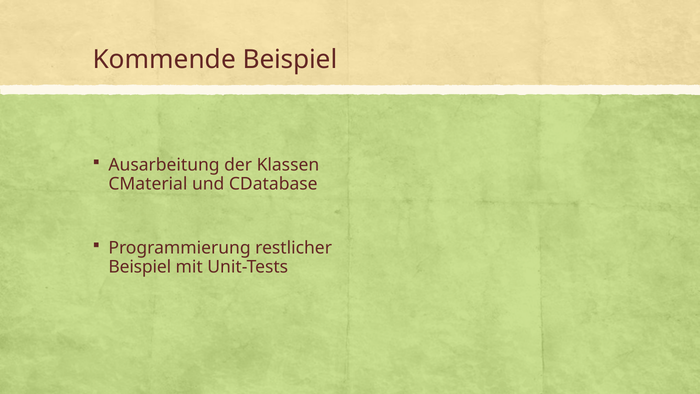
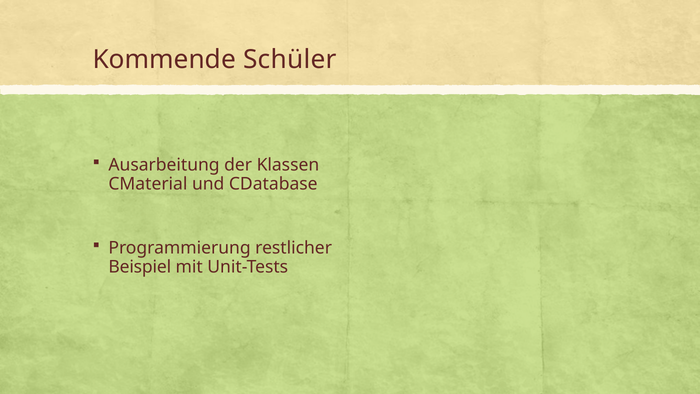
Kommende Beispiel: Beispiel -> Schüler (290, 60)
